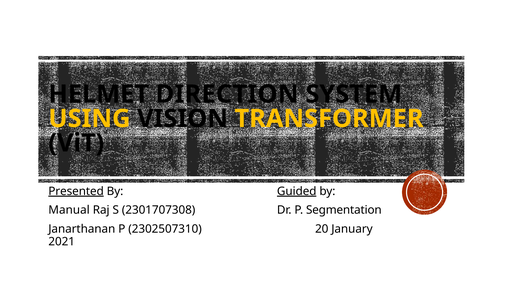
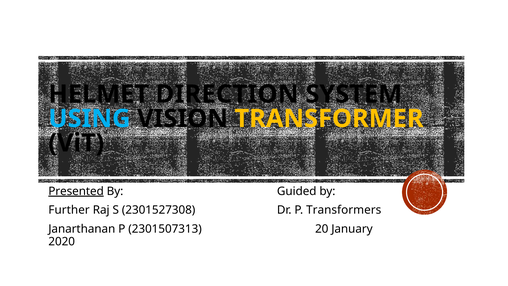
USING colour: yellow -> light blue (89, 119)
Guided underline: present -> none (297, 191)
Manual: Manual -> Further (69, 210)
2301707308: 2301707308 -> 2301527308 (159, 210)
Segmentation: Segmentation -> Transformers (344, 210)
2302507310: 2302507310 -> 2301507313 (165, 229)
2021: 2021 -> 2020 (62, 241)
